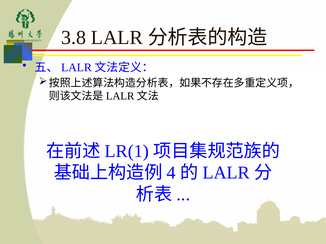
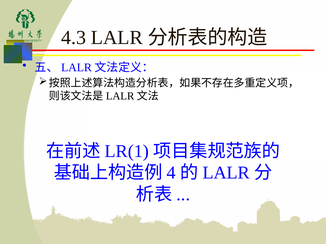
3.8: 3.8 -> 4.3 (74, 38)
